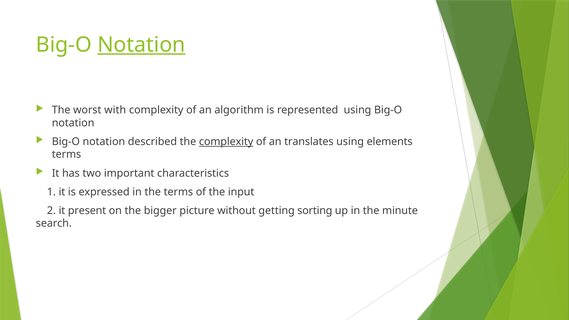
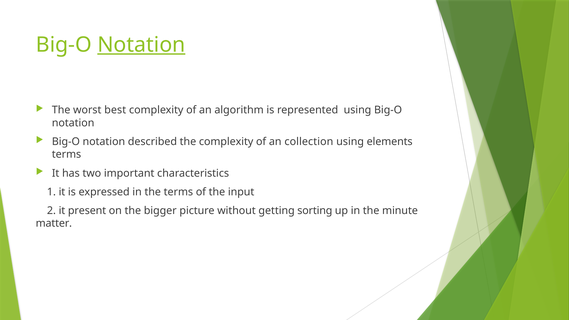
with: with -> best (115, 110)
complexity underline: present -> none (226, 142)
translates: translates -> collection (309, 142)
search: search -> matter (54, 223)
